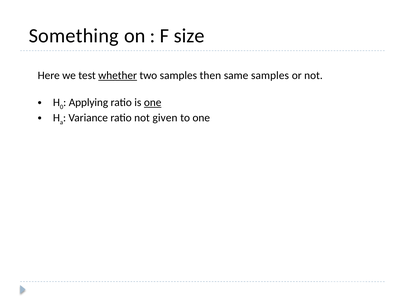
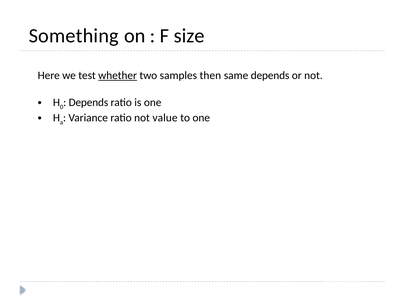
same samples: samples -> depends (270, 75)
Applying: Applying -> Depends (88, 102)
one underline: present -> none (153, 102)
given: given -> value (165, 118)
